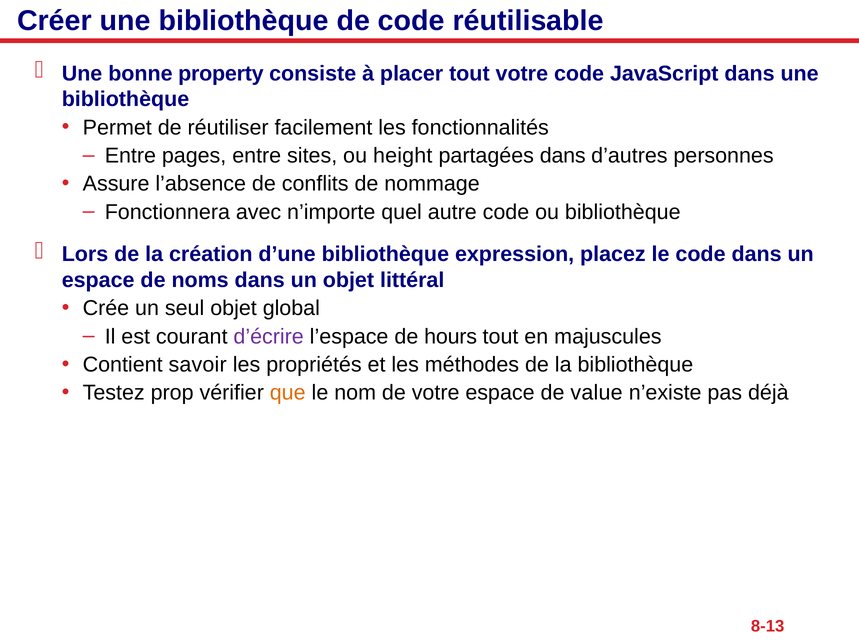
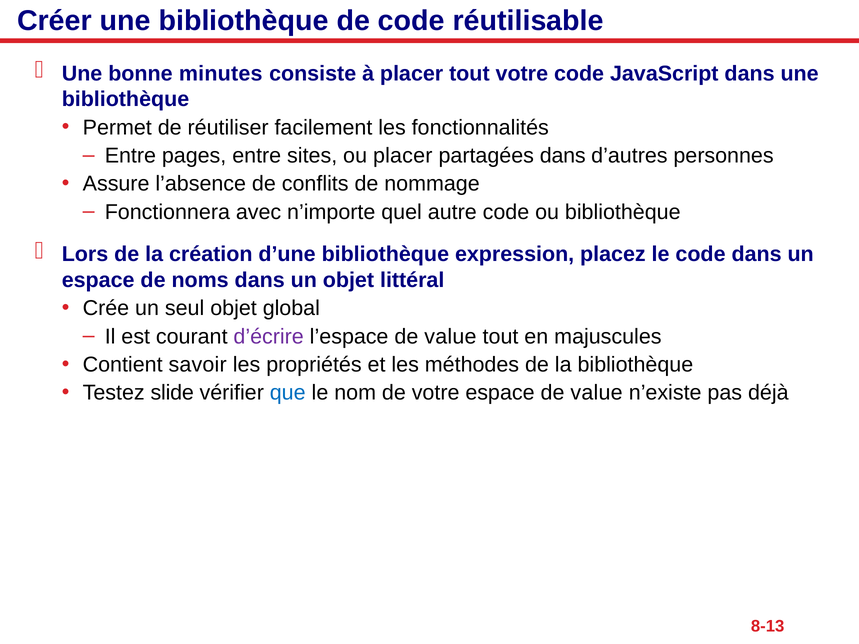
property: property -> minutes (221, 74)
ou height: height -> placer (403, 156)
l’espace de hours: hours -> value (450, 337)
prop: prop -> slide (172, 393)
que colour: orange -> blue (288, 393)
